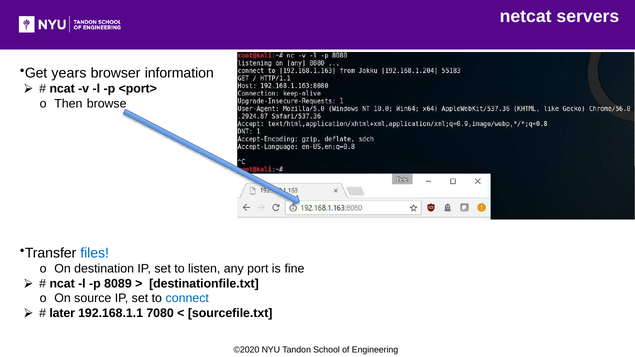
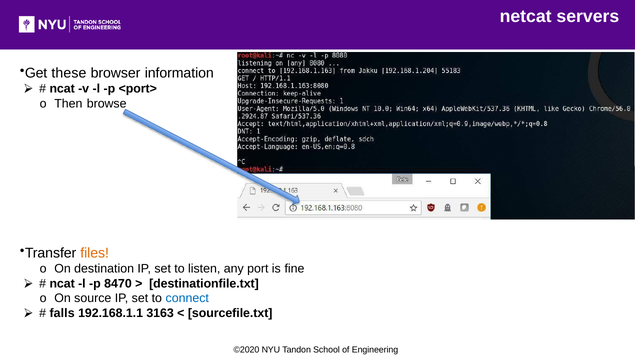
years: years -> these (69, 73)
files colour: blue -> orange (95, 253)
8089: 8089 -> 8470 (118, 284)
later: later -> falls (62, 313)
7080: 7080 -> 3163 (160, 313)
